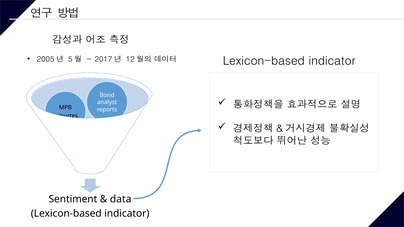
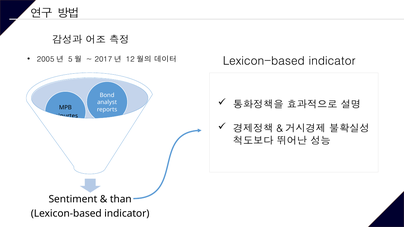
data: data -> than (121, 199)
